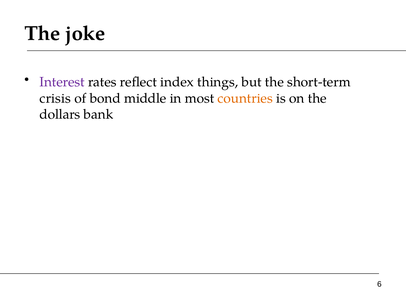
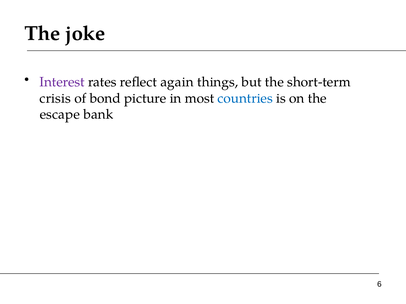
index: index -> again (177, 82)
middle: middle -> picture (145, 98)
countries colour: orange -> blue (245, 98)
dollars: dollars -> escape (60, 115)
